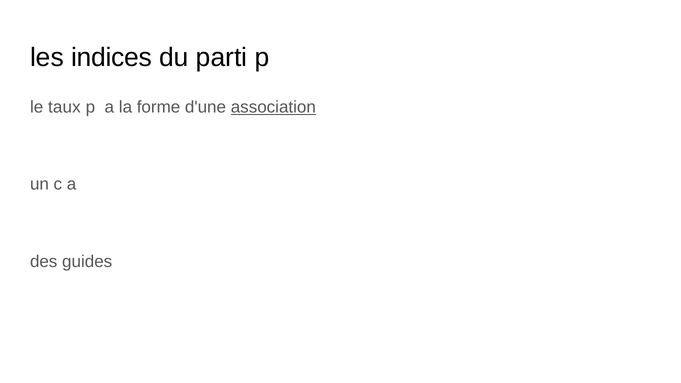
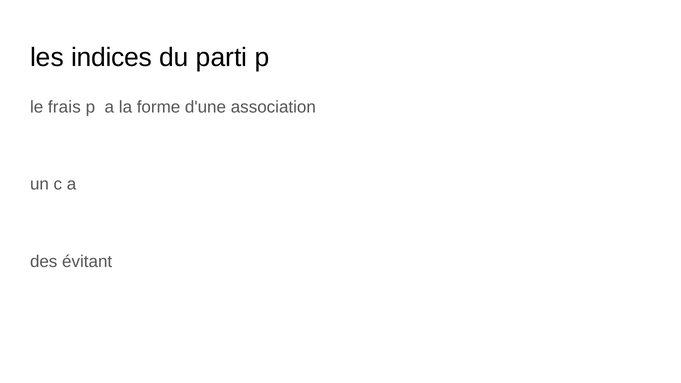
taux: taux -> frais (64, 107)
association underline: present -> none (273, 107)
guides: guides -> évitant (87, 262)
